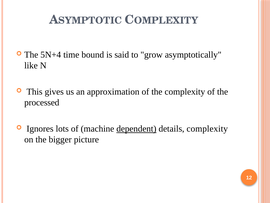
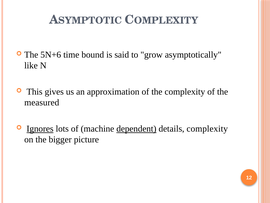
5N+4: 5N+4 -> 5N+6 (51, 55)
processed: processed -> measured (42, 102)
Ignores underline: none -> present (40, 128)
